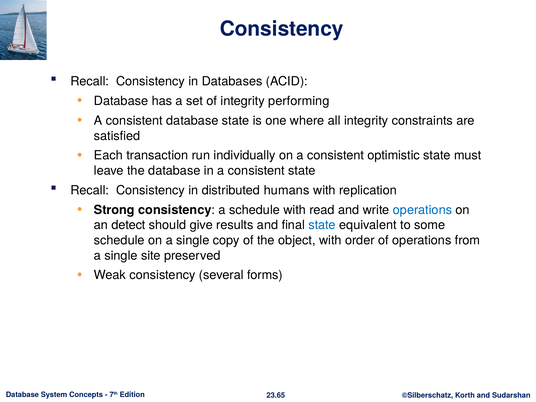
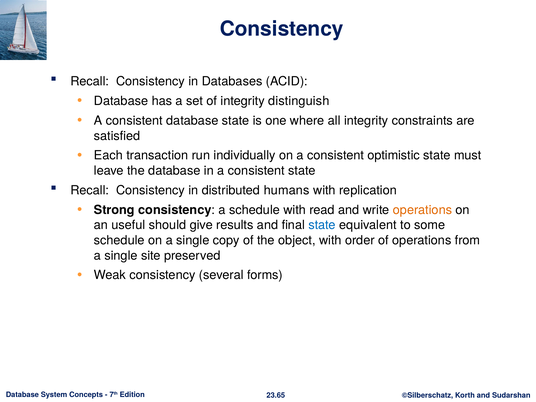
performing: performing -> distinguish (299, 101)
operations colour: blue -> orange (422, 210)
detect: detect -> useful (128, 225)
